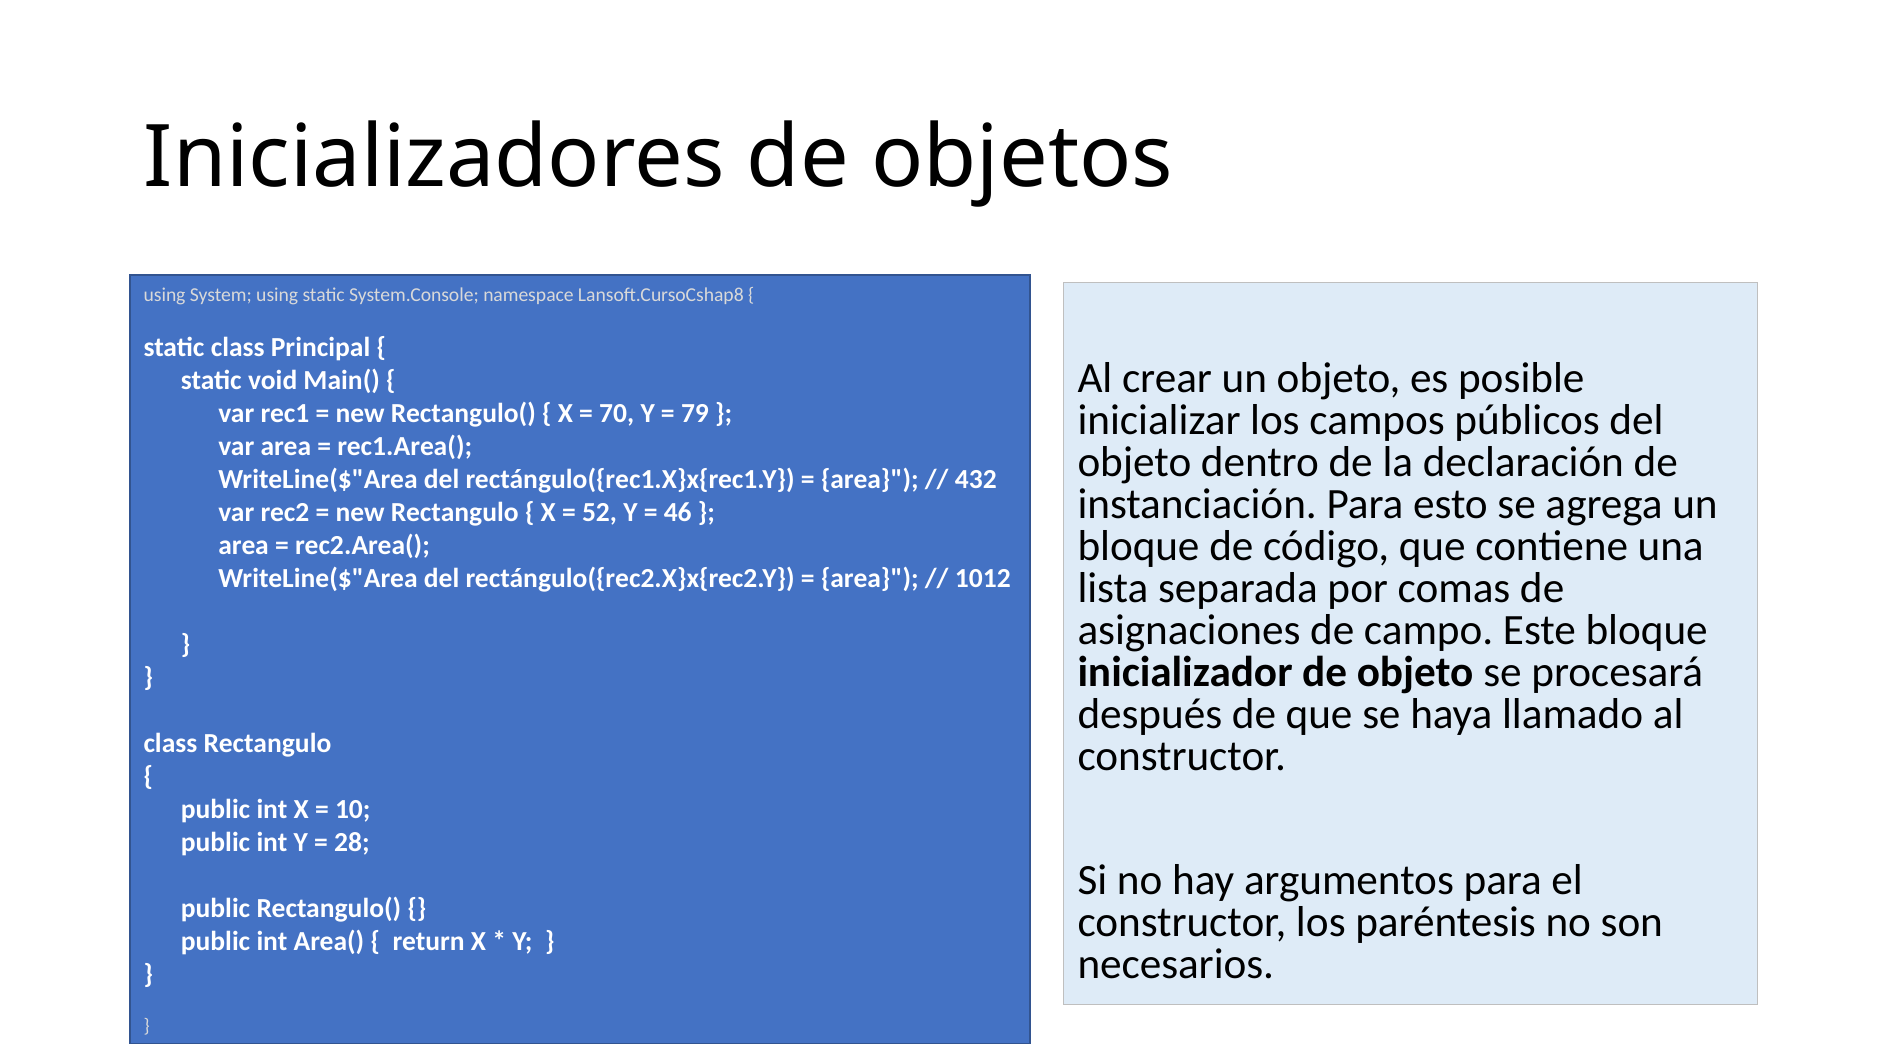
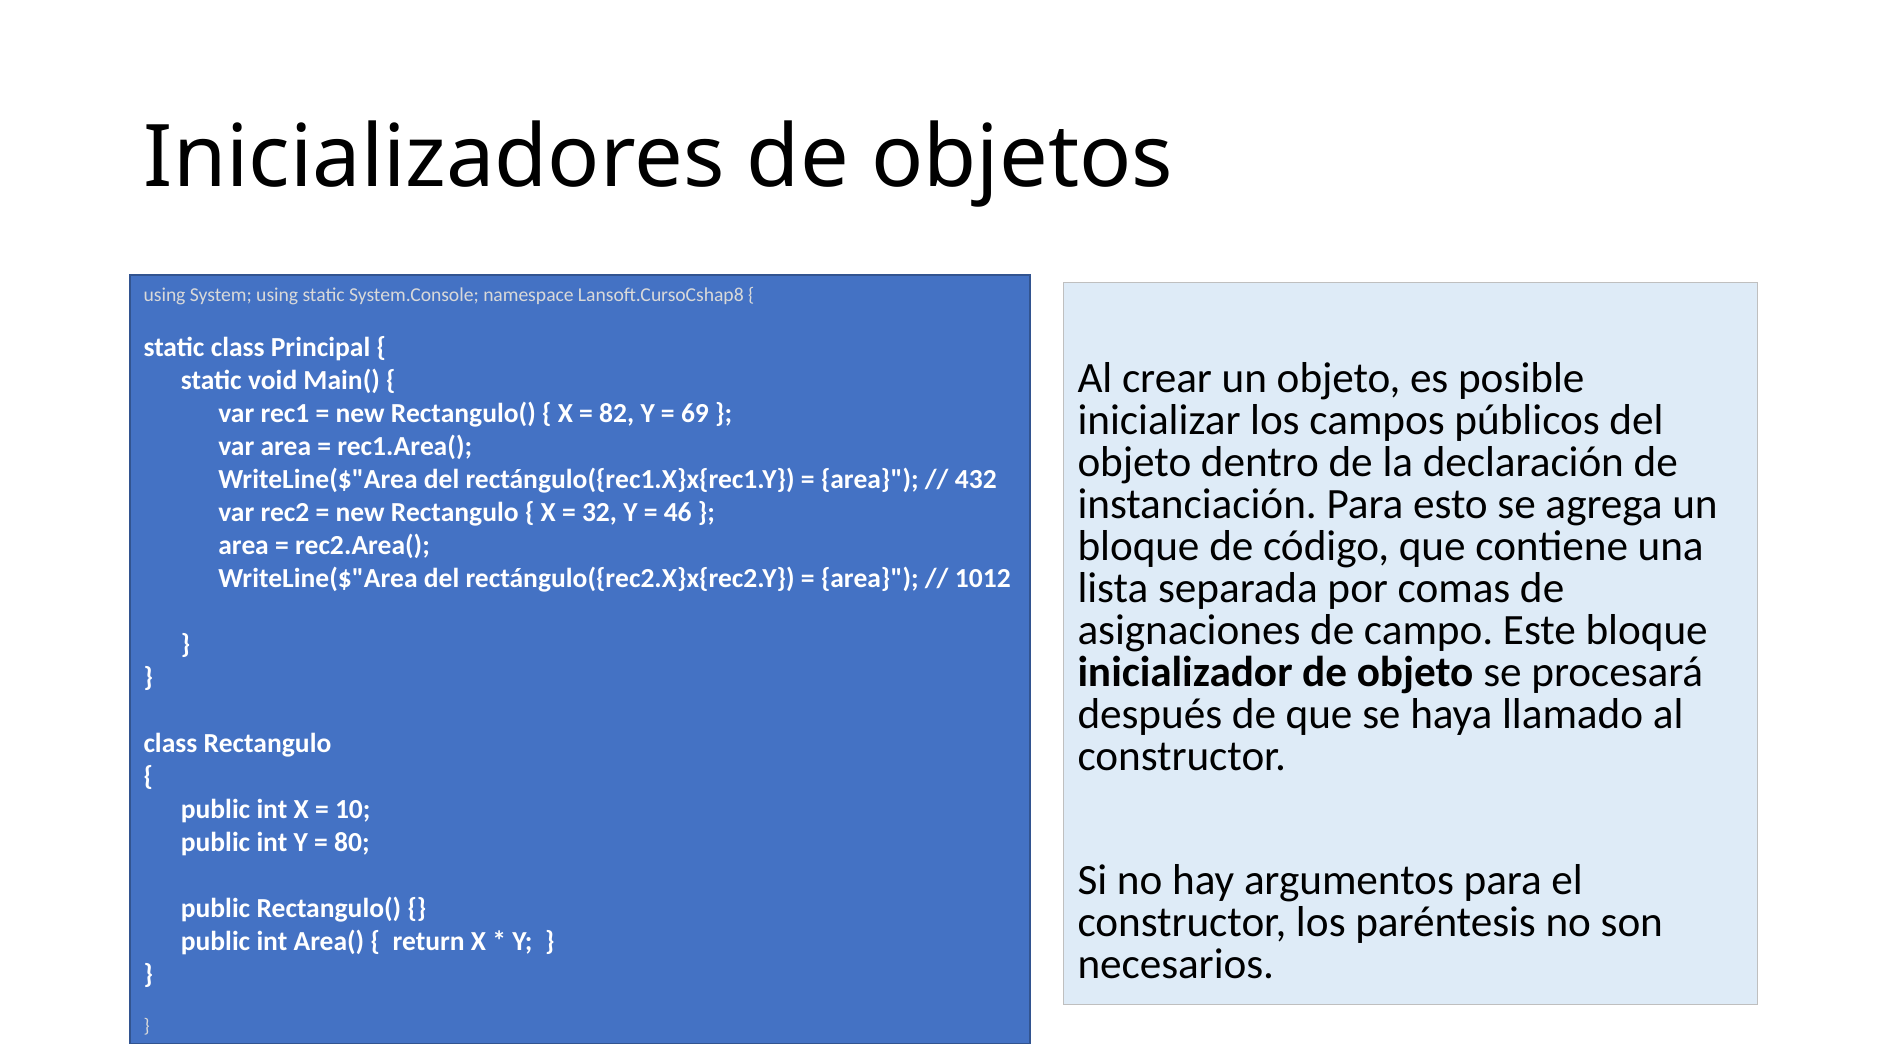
70: 70 -> 82 (617, 413)
79: 79 -> 69 (695, 413)
52: 52 -> 32 (600, 513)
28: 28 -> 80 (352, 843)
